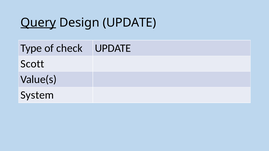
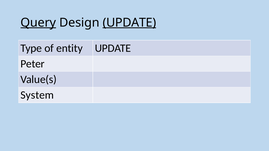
UPDATE underline: none -> present (129, 23)
check: check -> entity (69, 48)
Scott: Scott -> Peter (33, 64)
